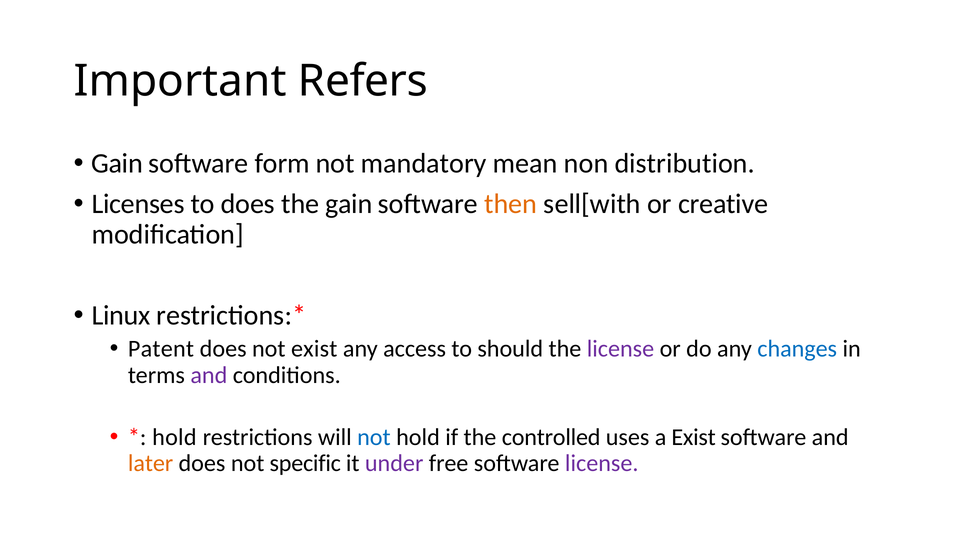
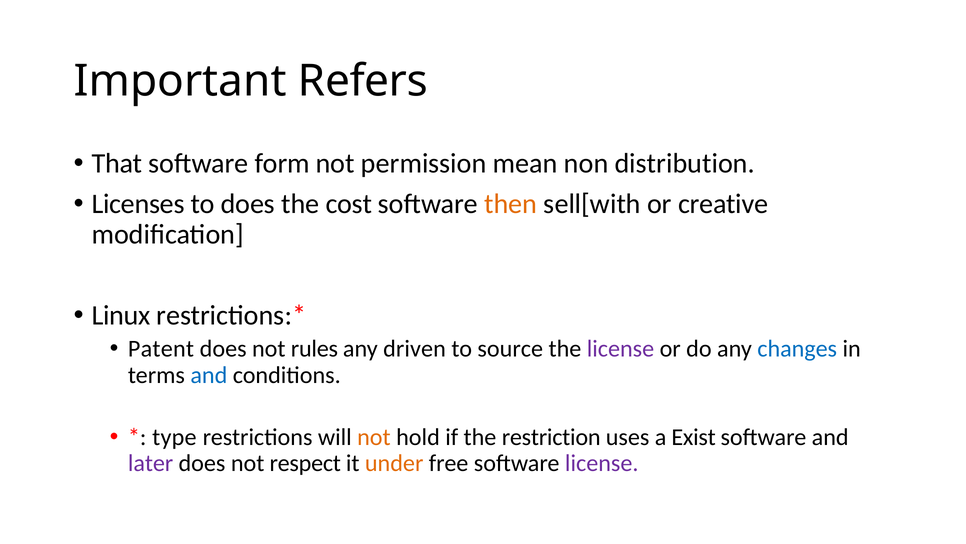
Gain: Gain -> That (117, 163)
mandatory: mandatory -> permission (424, 163)
the gain: gain -> cost (349, 204)
not exist: exist -> rules (314, 349)
access: access -> driven (415, 349)
should: should -> source (510, 349)
and colour: purple -> blue (209, 375)
hold: hold -> type (174, 437)
not colour: blue -> orange (374, 437)
controlled: controlled -> restriction (551, 437)
later colour: orange -> purple (151, 463)
specific: specific -> respect (305, 463)
under colour: purple -> orange (394, 463)
